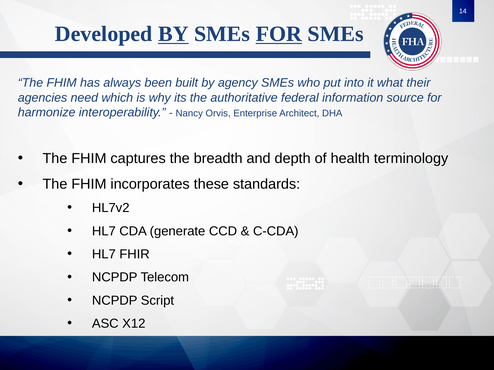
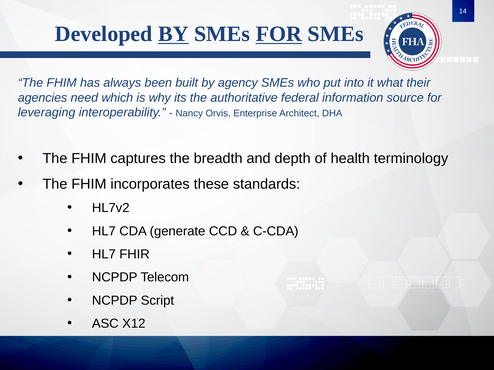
harmonize: harmonize -> leveraging (47, 113)
